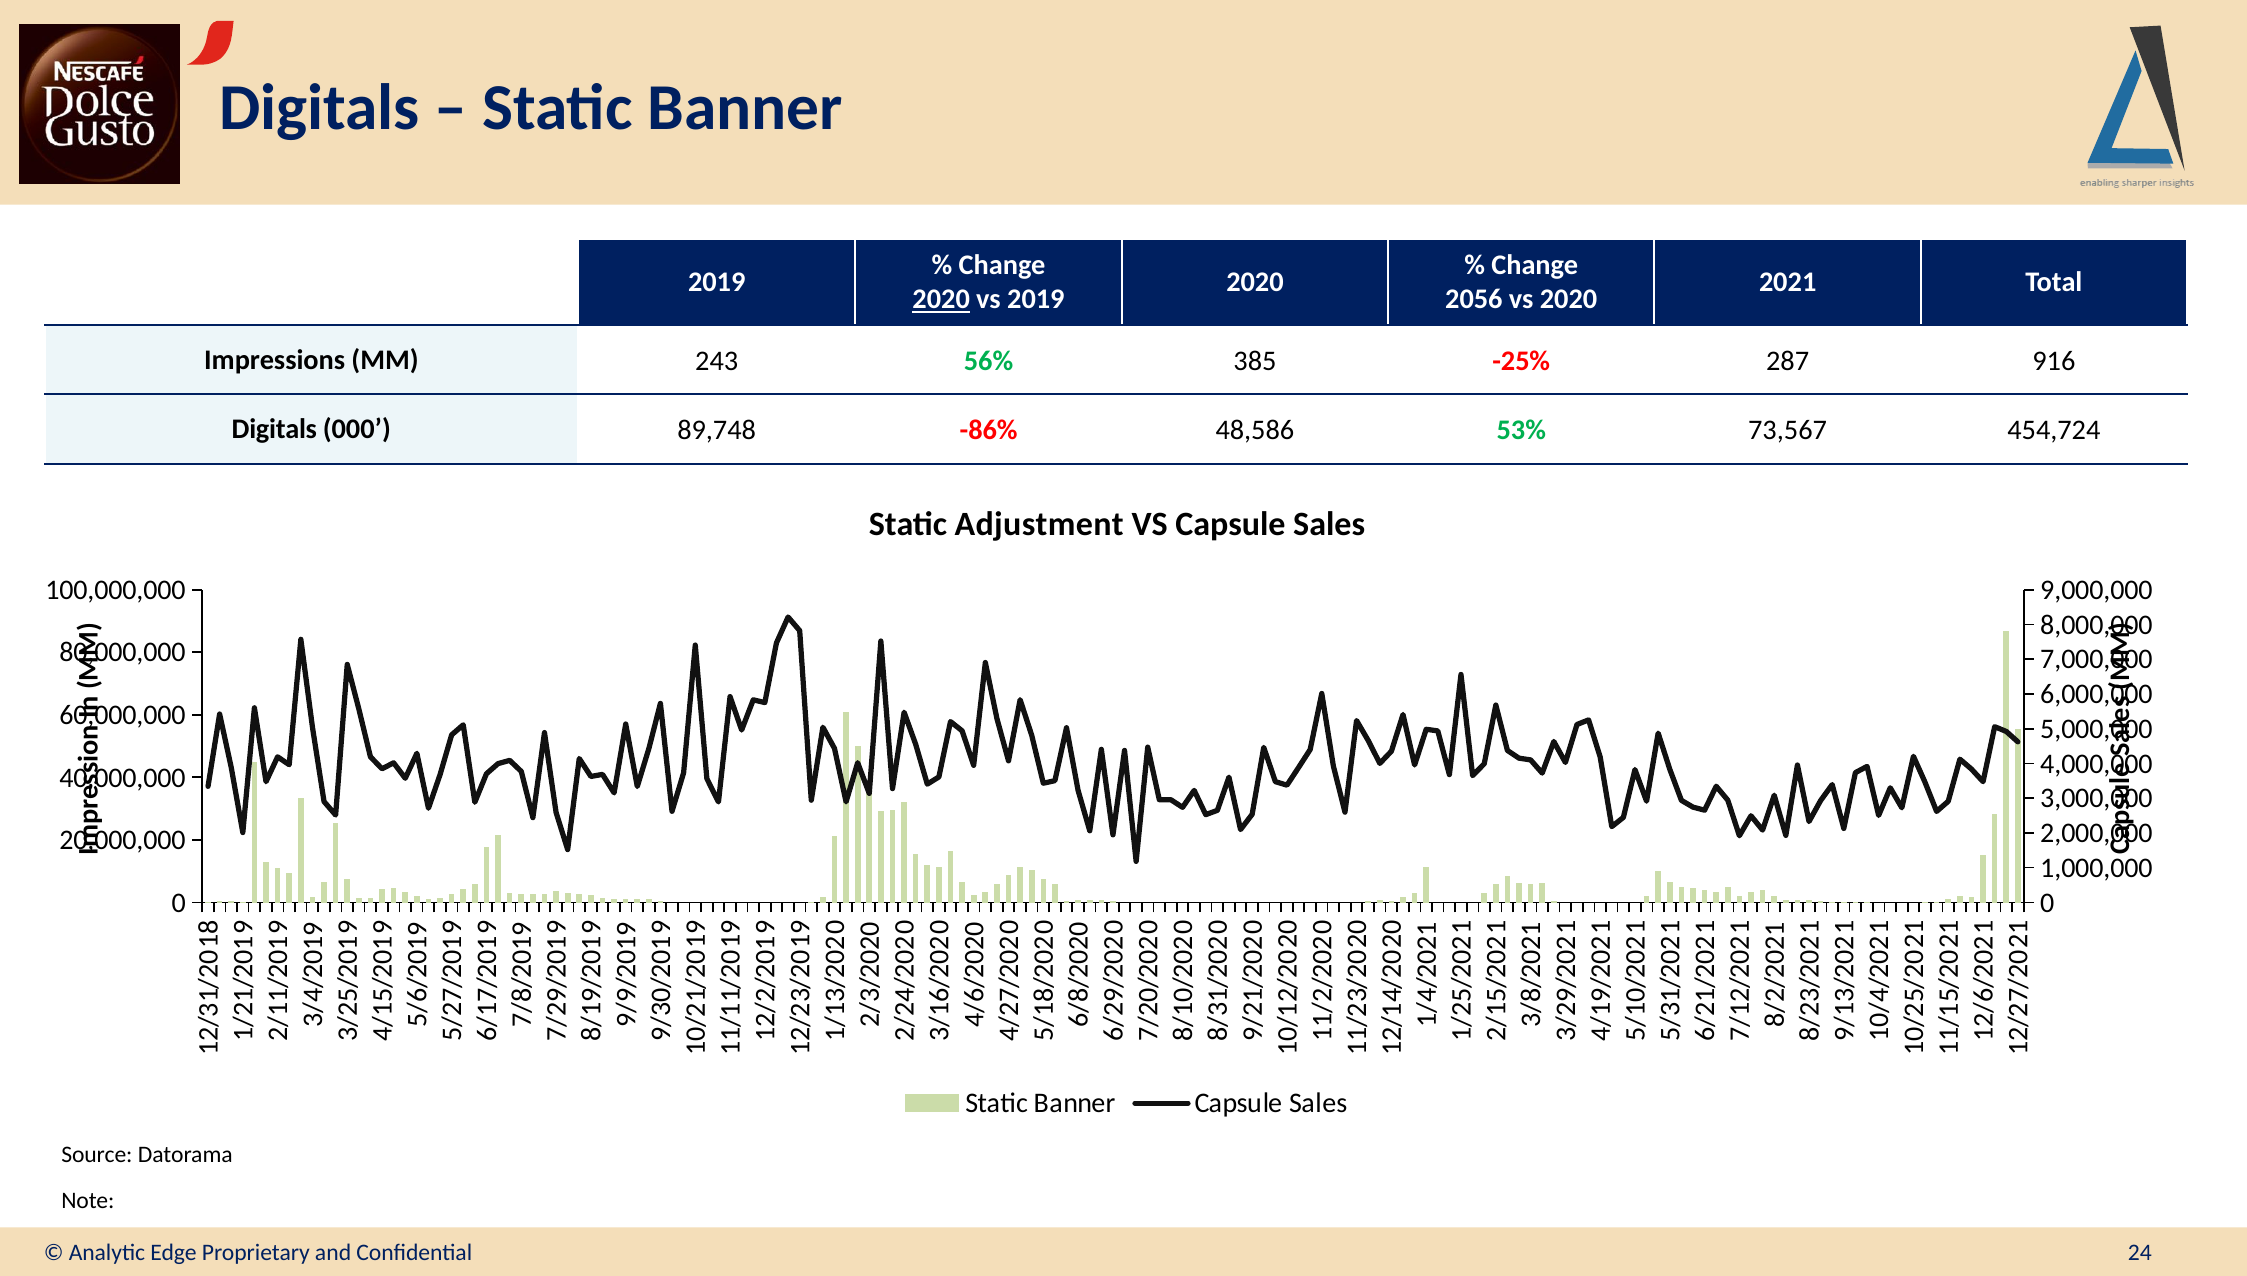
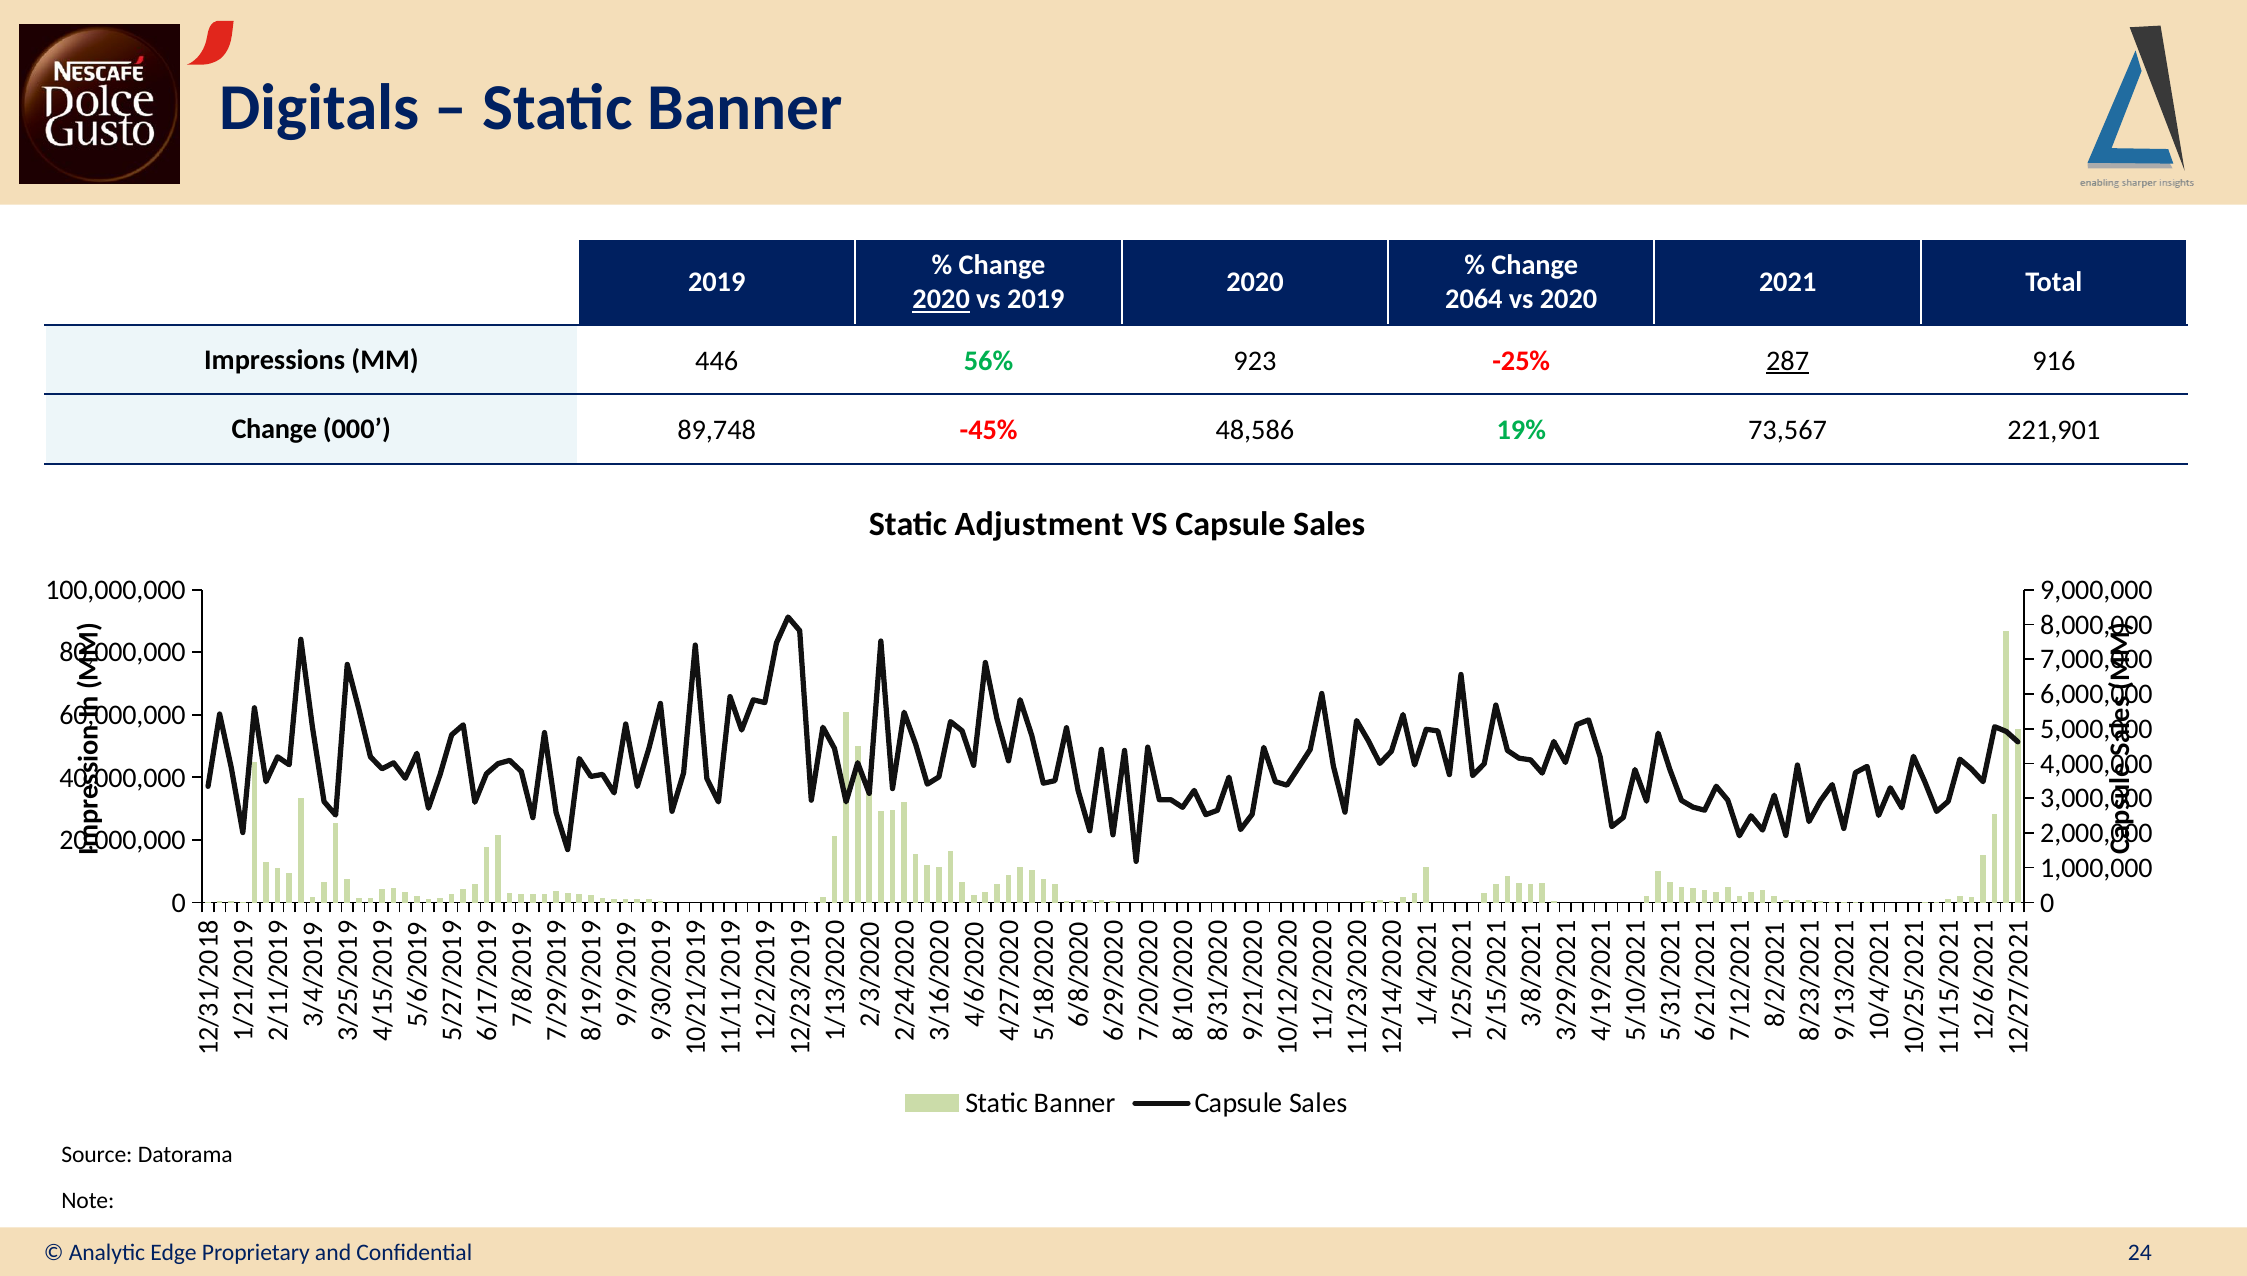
2056: 2056 -> 2064 (1474, 300)
243: 243 -> 446 (717, 361)
385: 385 -> 923 (1255, 361)
287 underline: none -> present (1788, 361)
Digitals: Digitals -> Change (274, 430)
-86%: -86% -> -45% (989, 430)
53%: 53% -> 19% (1521, 430)
454,724: 454,724 -> 221,901 (2054, 430)
